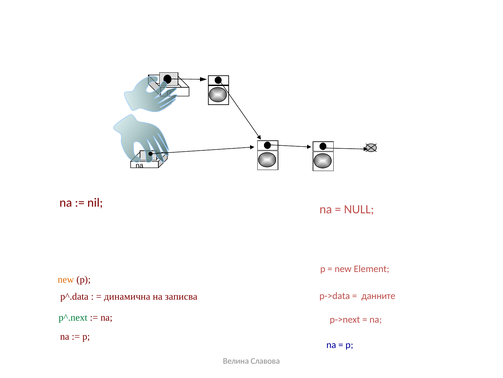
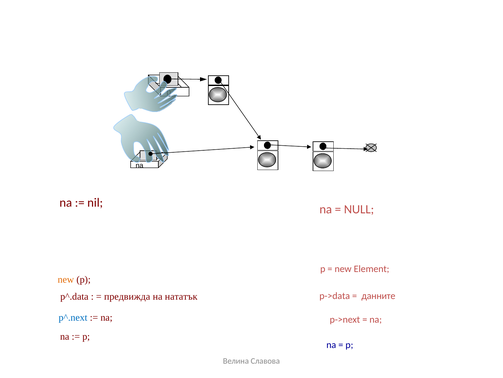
динамична: динамична -> предвижда (127, 296)
записва: записва -> нататък (181, 296)
p^.next colour: green -> blue (73, 317)
